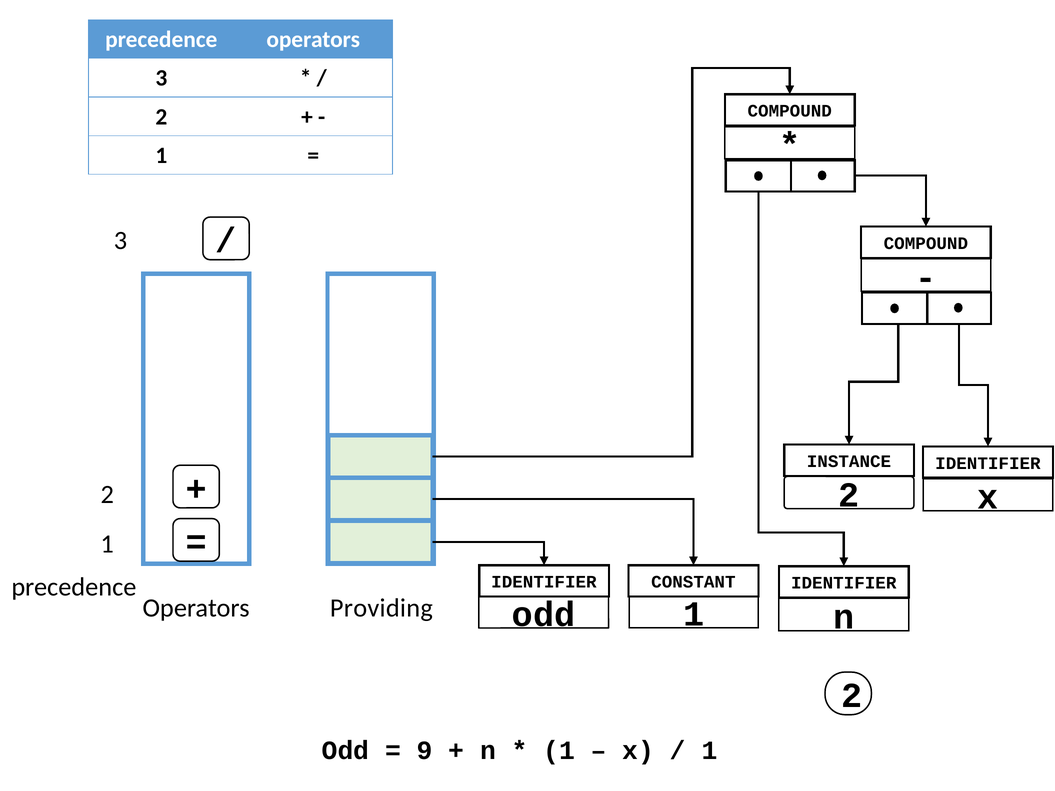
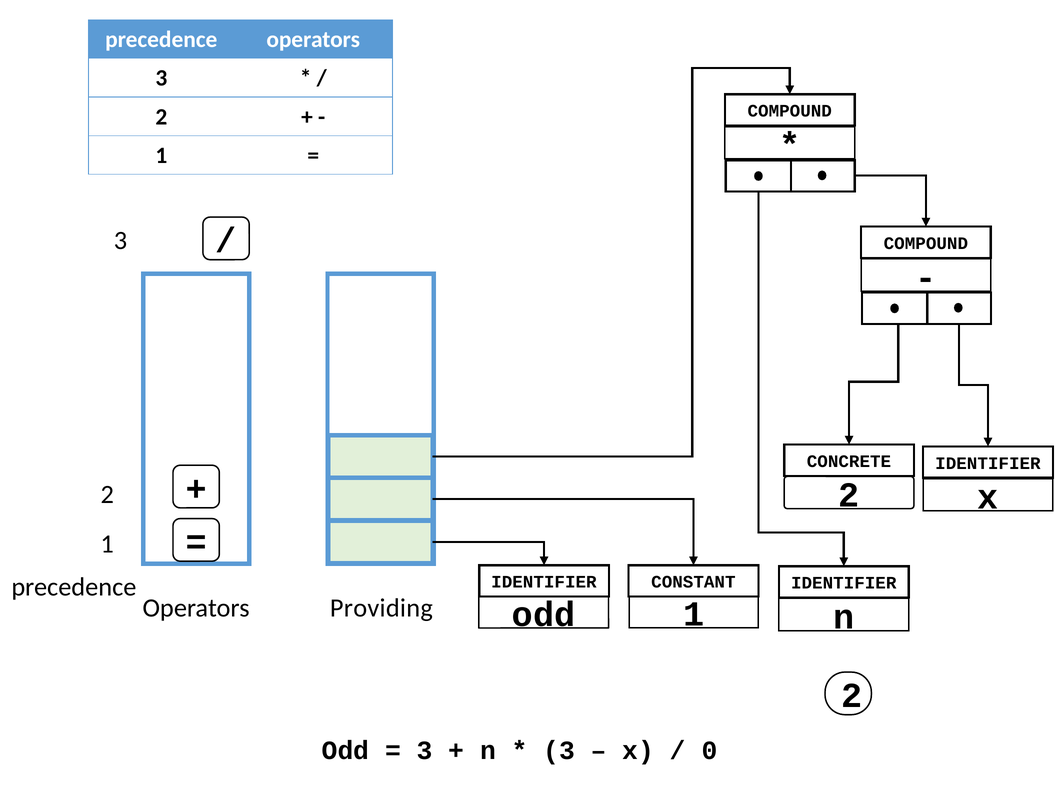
INSTANCE: INSTANCE -> CONCRETE (849, 462)
9: 9 -> 3 (425, 751)
1: 1 -> 3 (559, 751)
1: 1 -> 0 (709, 751)
